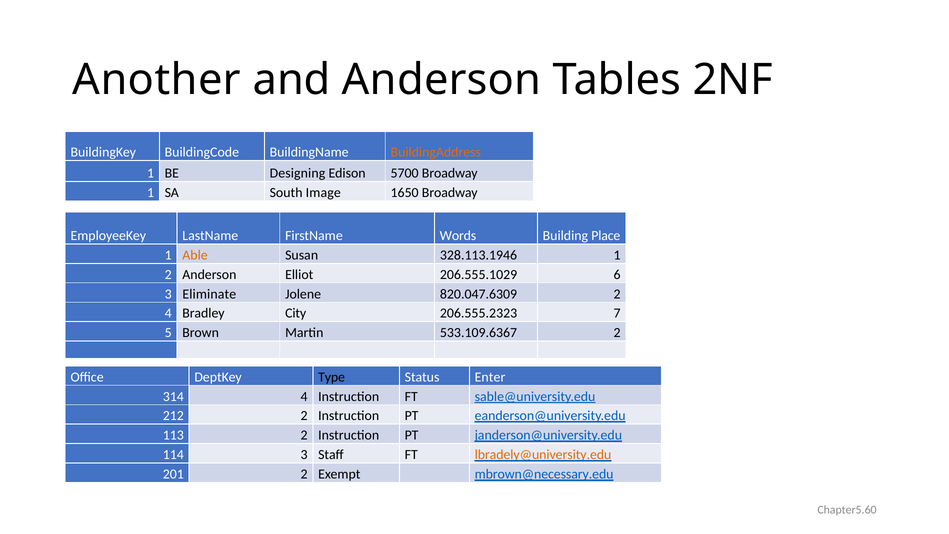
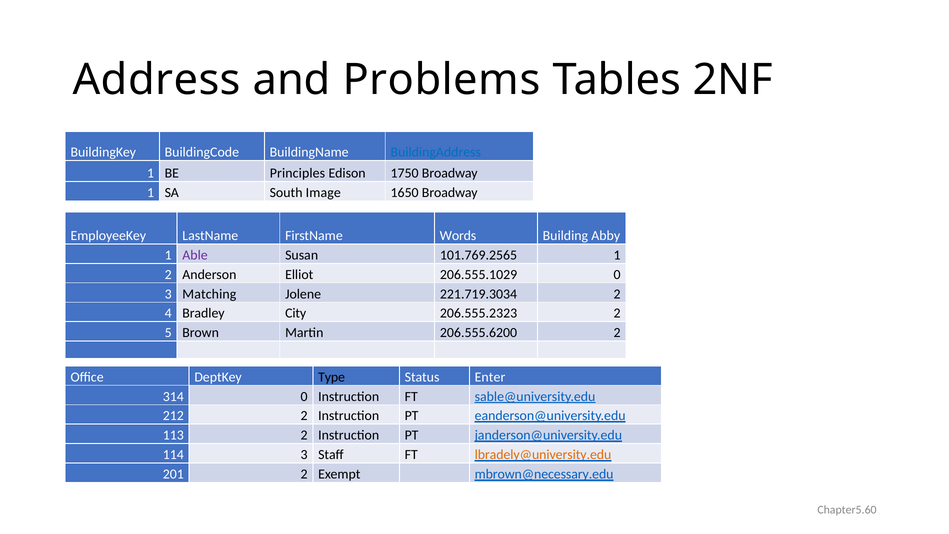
Another: Another -> Address (157, 80)
and Anderson: Anderson -> Problems (442, 80)
BuildingAddress colour: orange -> blue (436, 152)
Designing: Designing -> Principles (297, 173)
5700: 5700 -> 1750 (405, 173)
Place: Place -> Abby (606, 236)
Able colour: orange -> purple (195, 255)
328.113.1946: 328.113.1946 -> 101.769.2565 (479, 255)
206.555.1029 6: 6 -> 0 (617, 274)
Eliminate: Eliminate -> Matching (209, 294)
820.047.6309: 820.047.6309 -> 221.719.3034 (479, 294)
206.555.2323 7: 7 -> 2 (617, 313)
533.109.6367: 533.109.6367 -> 206.555.6200 (479, 333)
314 4: 4 -> 0 (304, 396)
